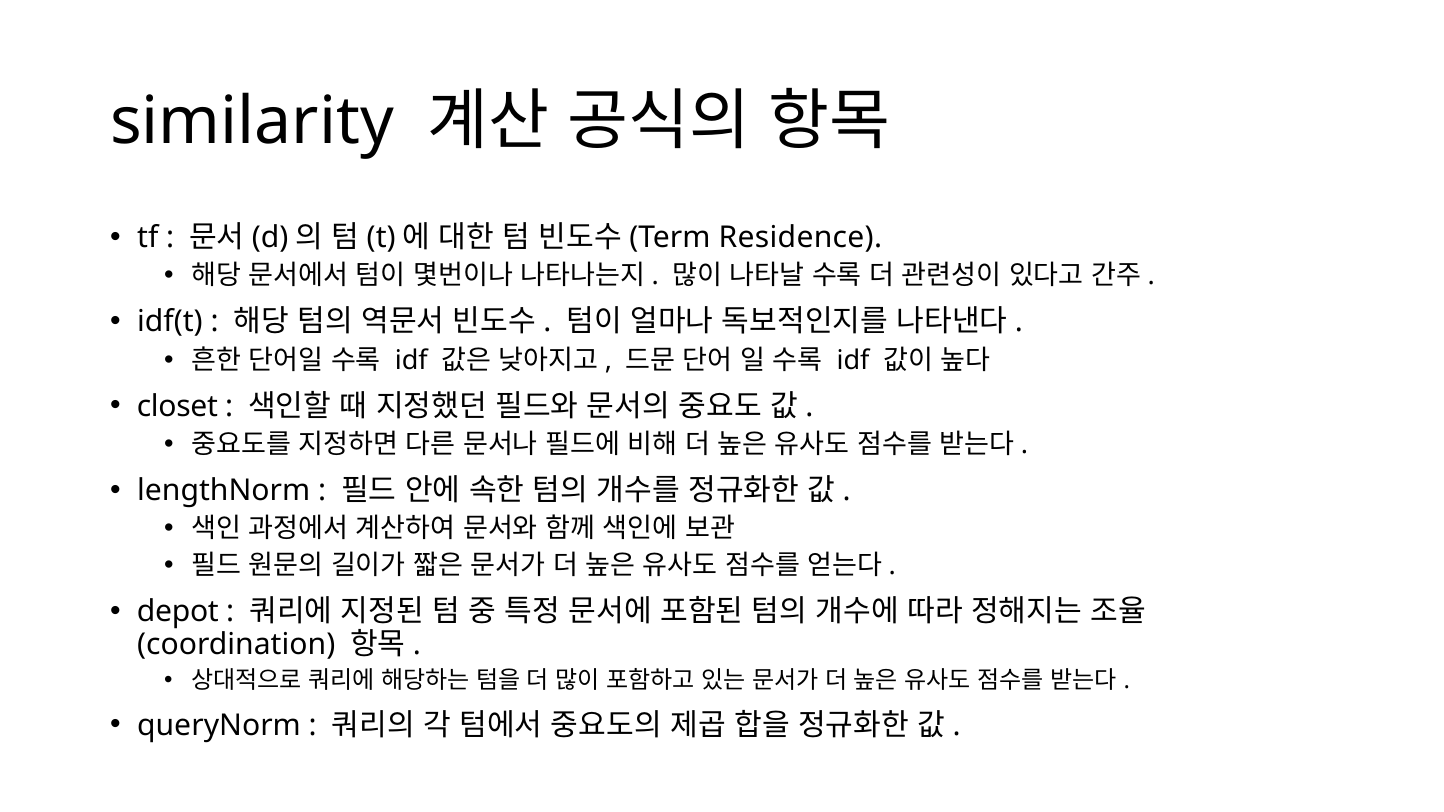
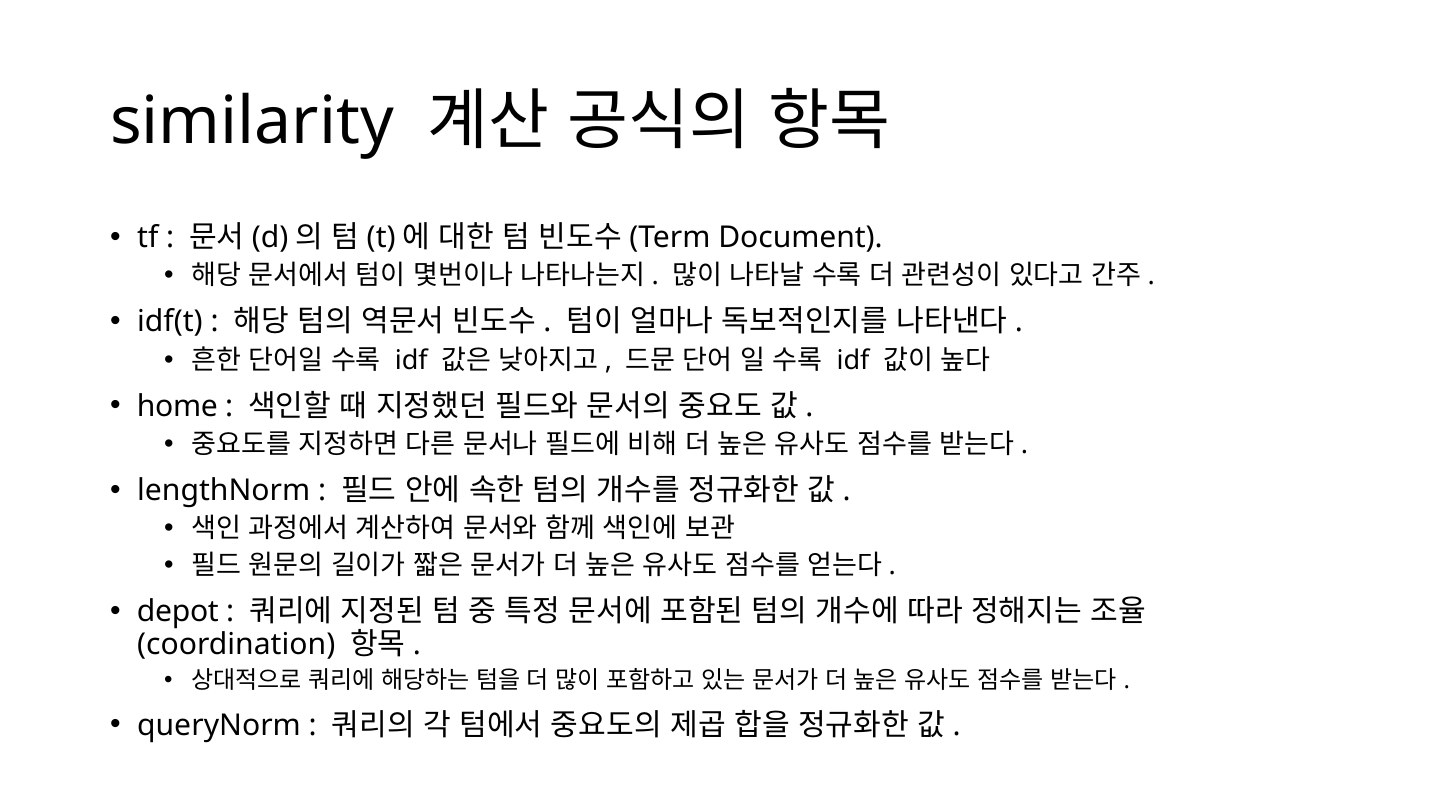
Residence: Residence -> Document (801, 238)
closet: closet -> home (177, 406)
